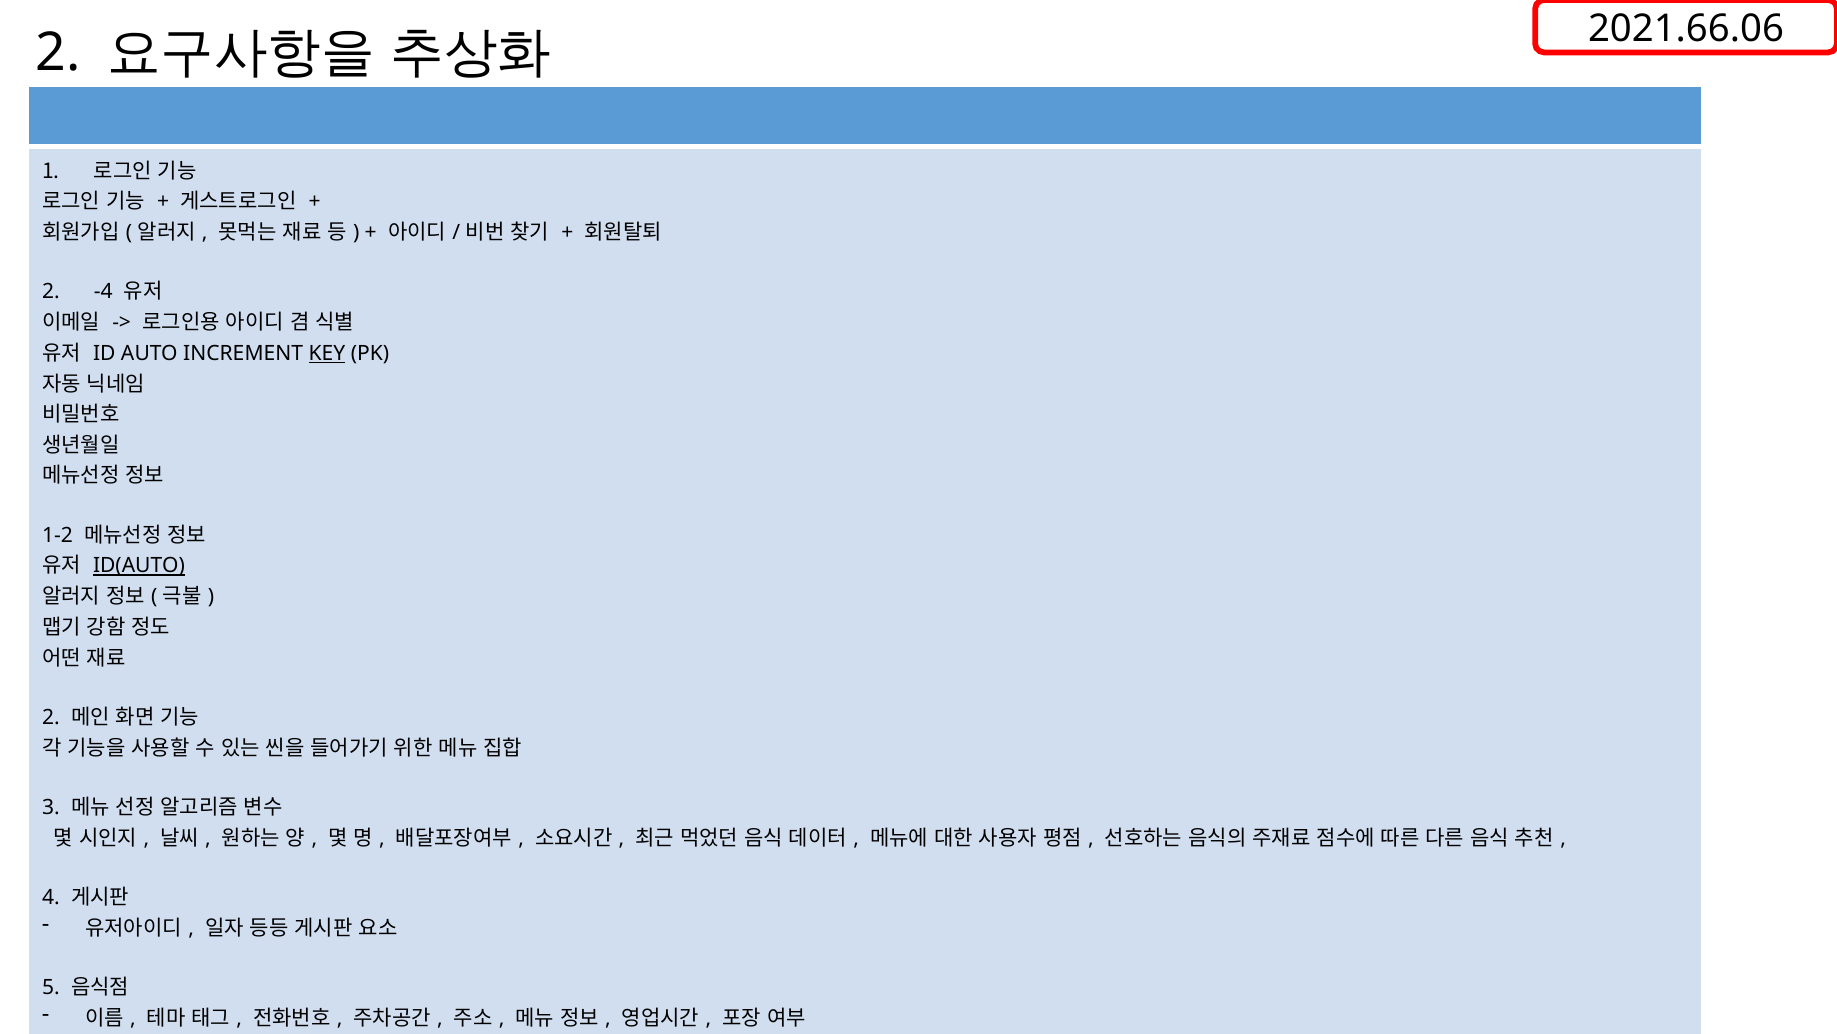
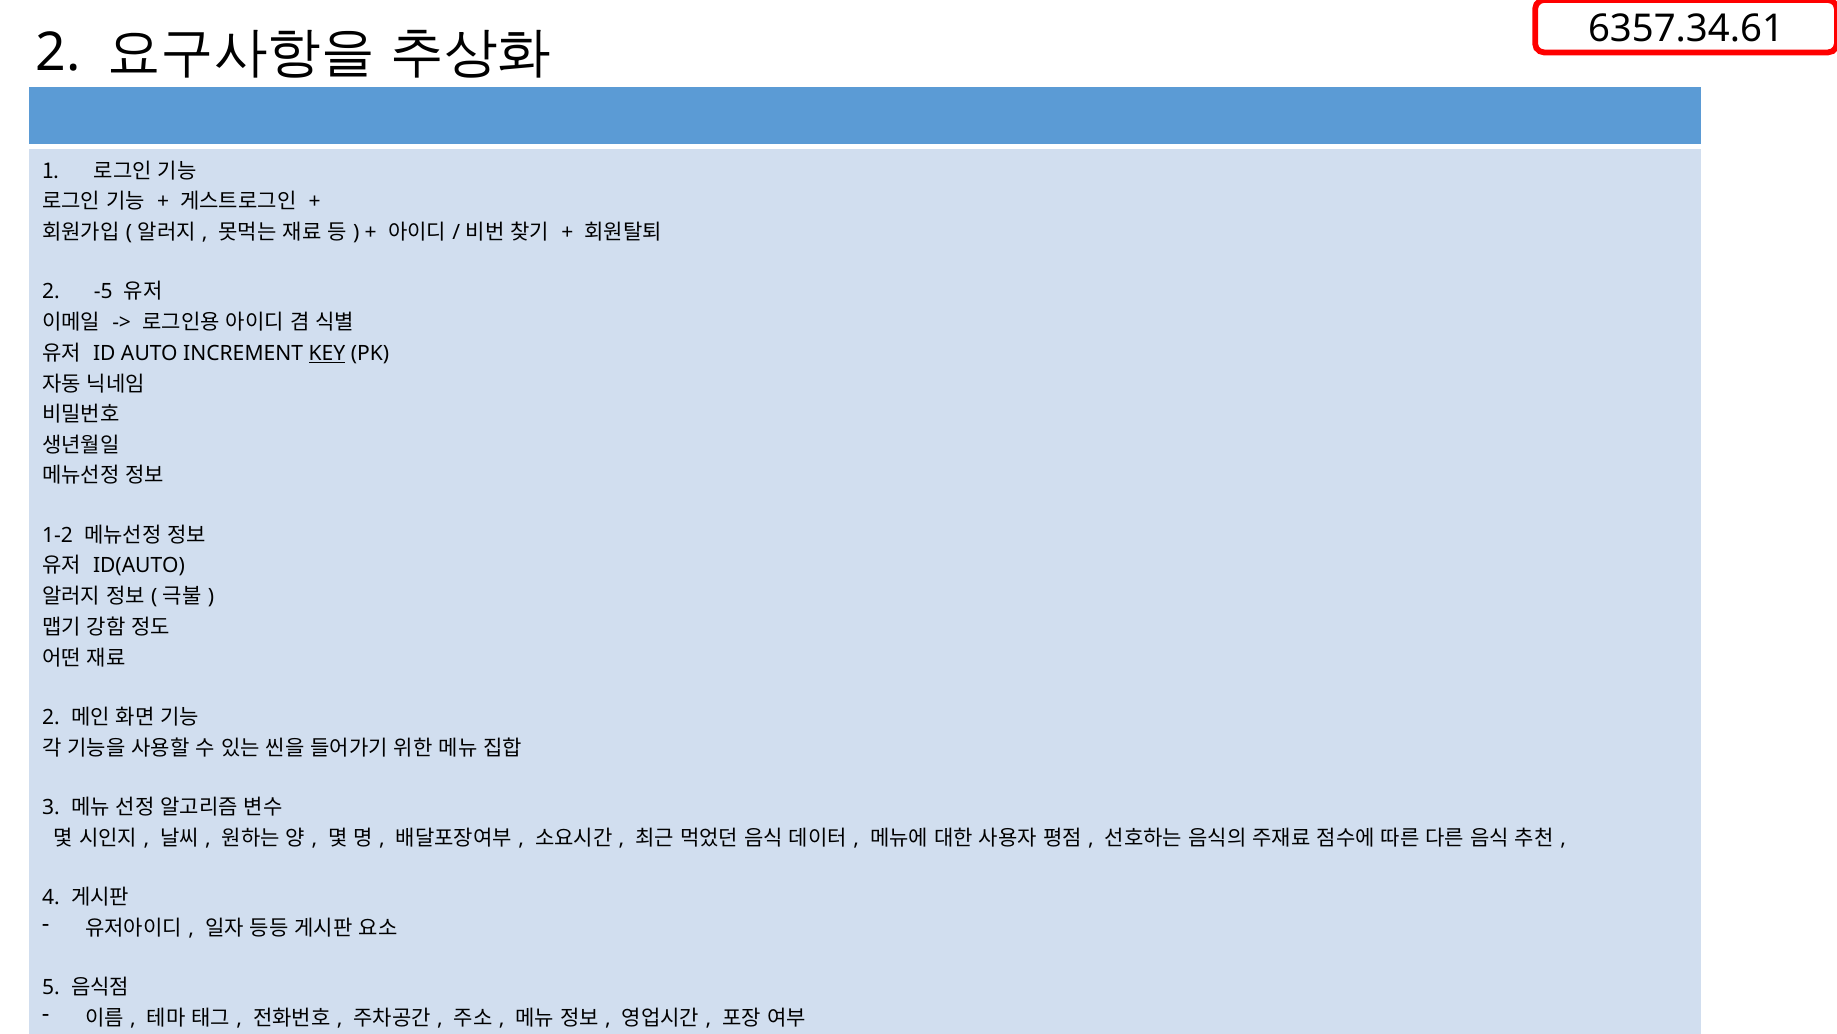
2021.66.06: 2021.66.06 -> 6357.34.61 (1686, 29)
-4: -4 -> -5 (103, 292)
ID(AUTO underline: present -> none (139, 566)
